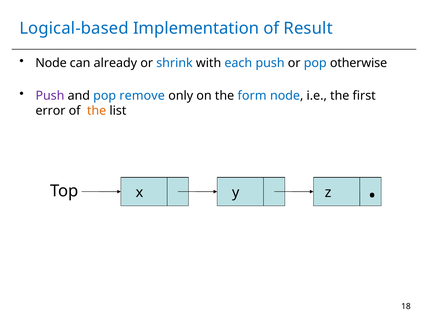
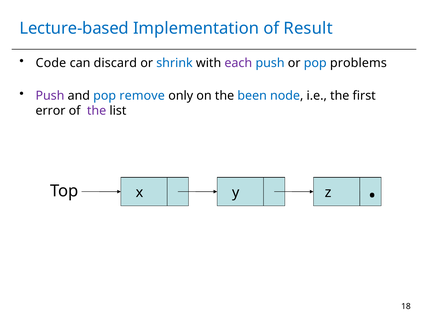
Logical-based: Logical-based -> Lecture-based (74, 28)
Node: Node -> Code (51, 63)
already: already -> discard (115, 63)
each colour: blue -> purple (238, 63)
otherwise: otherwise -> problems (358, 63)
form: form -> been (252, 96)
the colour: orange -> purple (97, 111)
